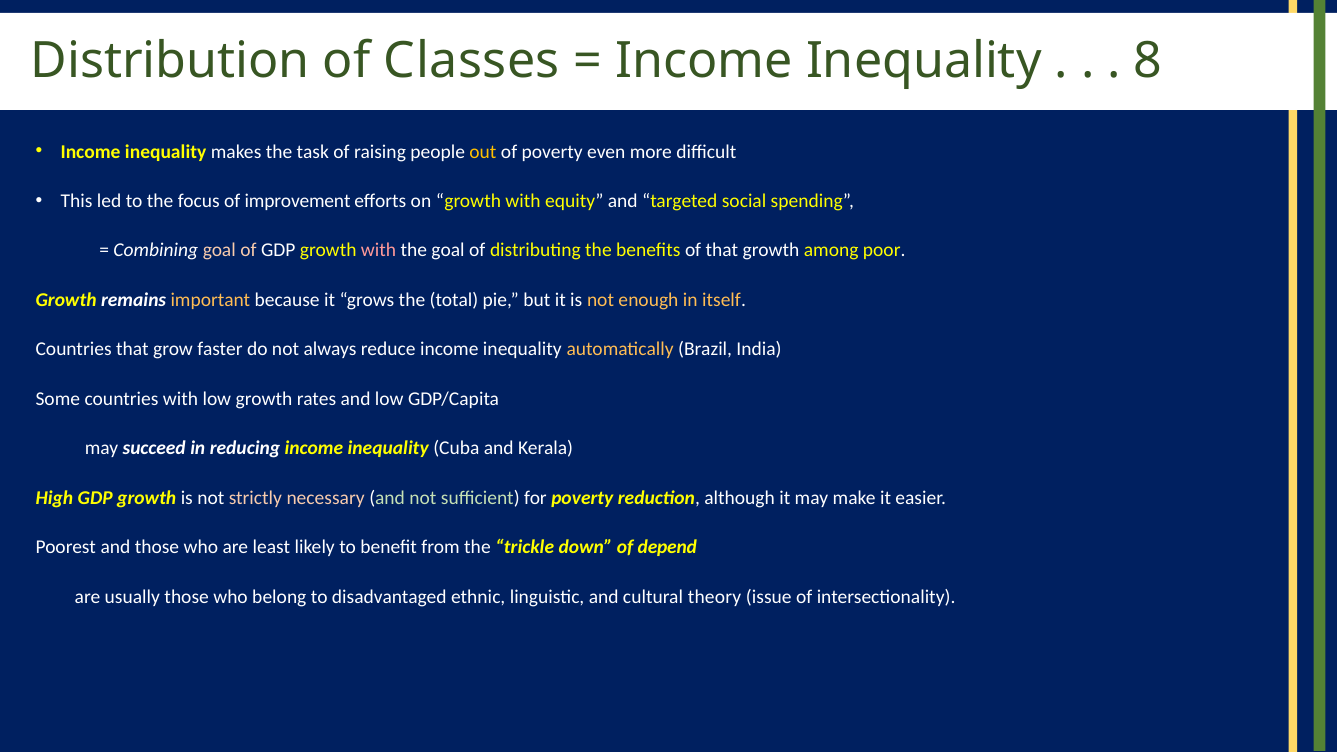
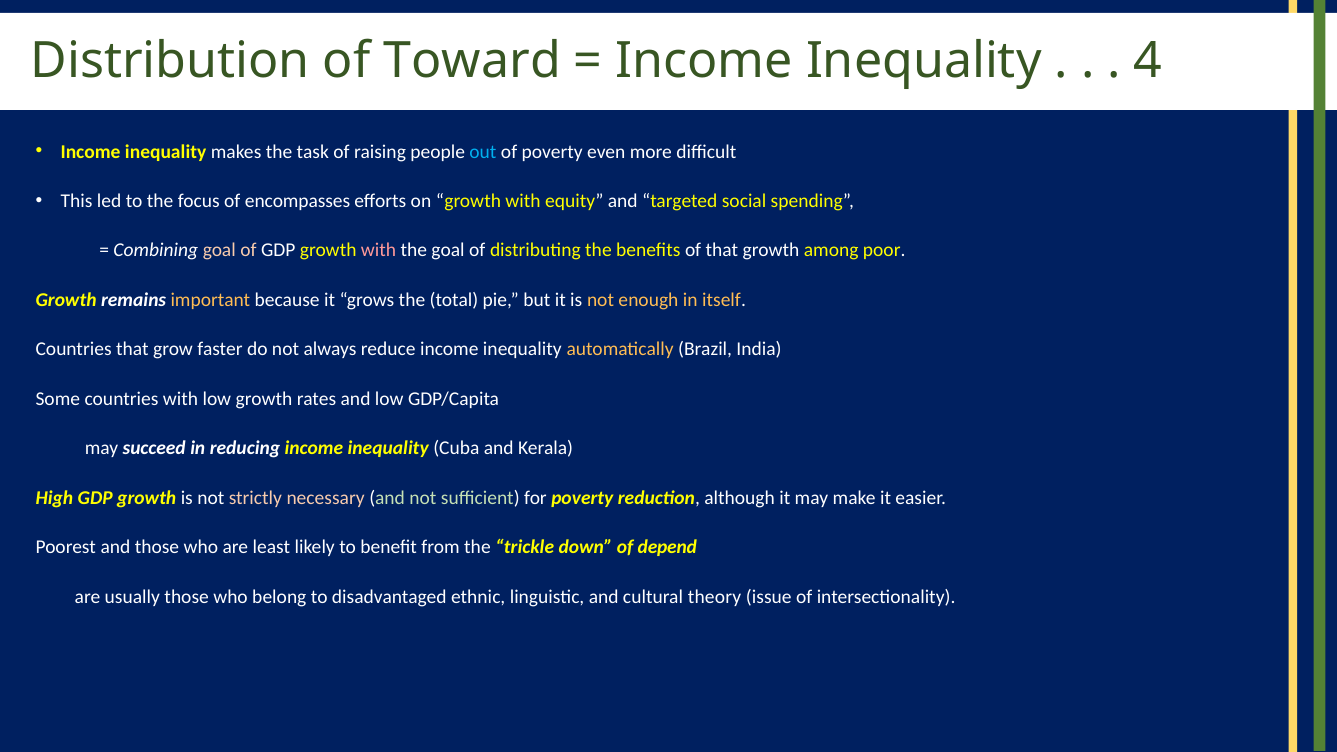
Classes: Classes -> Toward (472, 61)
8: 8 -> 4 (1148, 61)
out colour: yellow -> light blue (483, 152)
improvement: improvement -> encompasses (298, 201)
